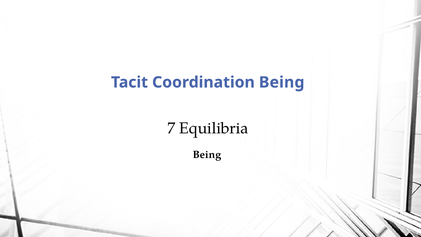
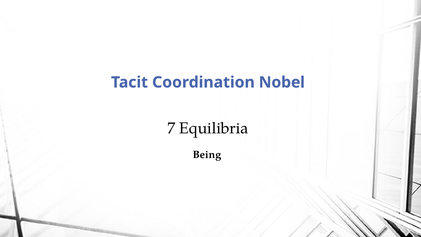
Coordination Being: Being -> Nobel (282, 82)
